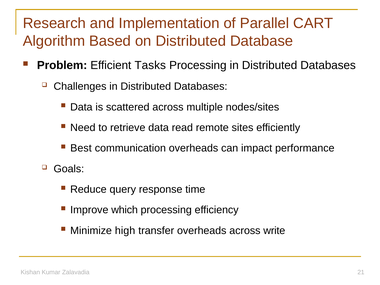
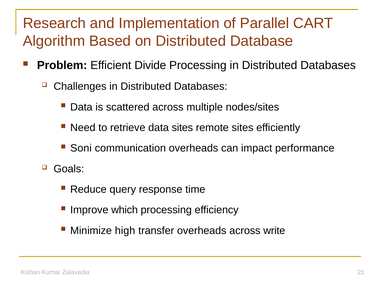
Tasks: Tasks -> Divide (150, 65)
data read: read -> sites (182, 128)
Best: Best -> Soni (81, 148)
